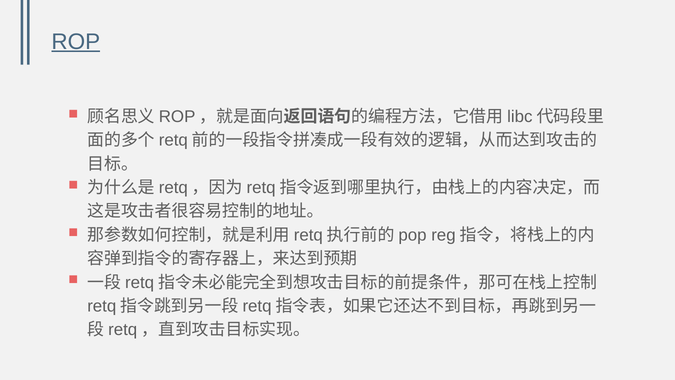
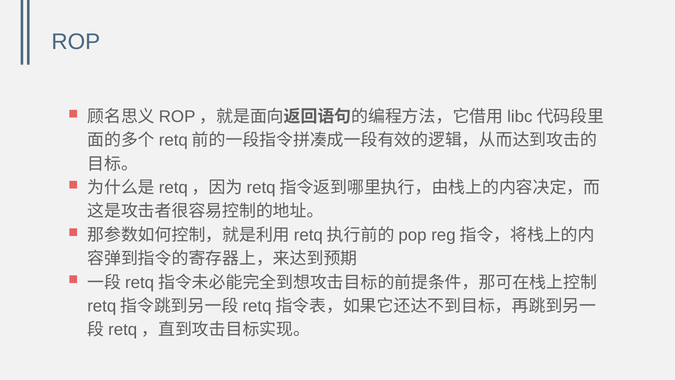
ROP underline: present -> none (76, 42)
